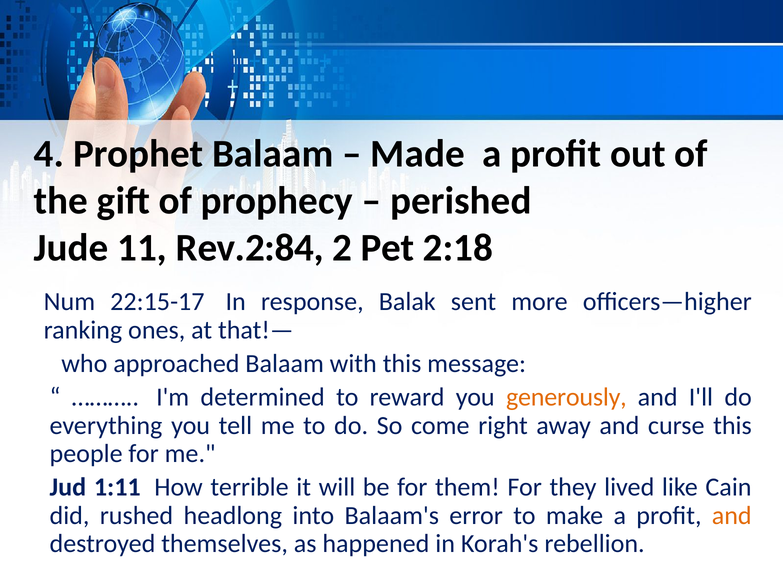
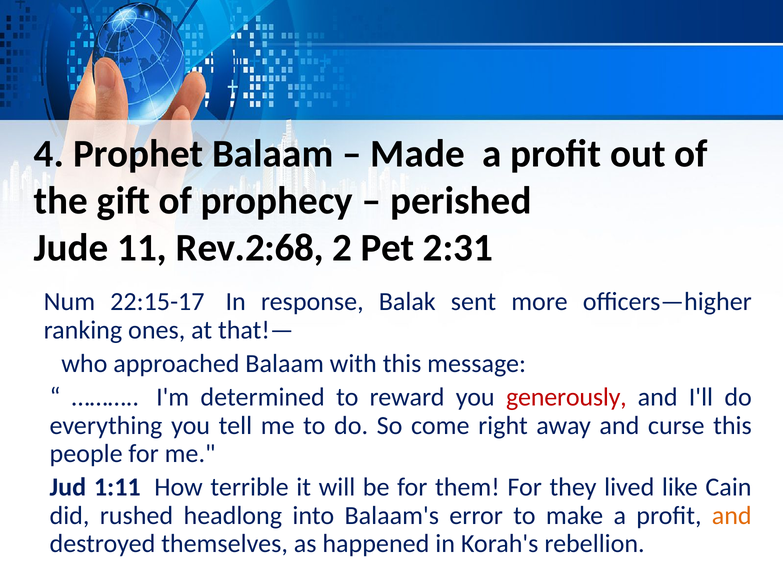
Rev.2:84: Rev.2:84 -> Rev.2:68 (250, 248)
2:18: 2:18 -> 2:31 (458, 248)
generously colour: orange -> red (566, 397)
